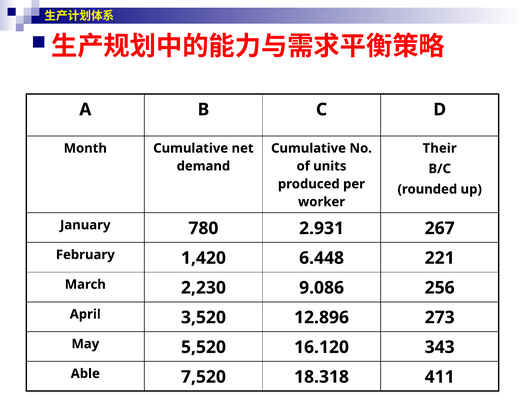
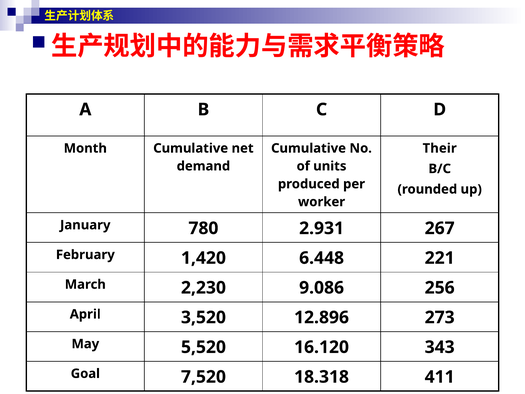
Able: Able -> Goal (85, 373)
